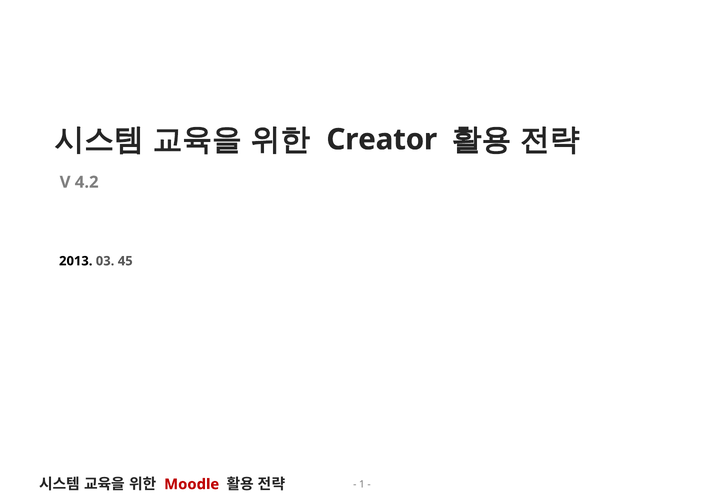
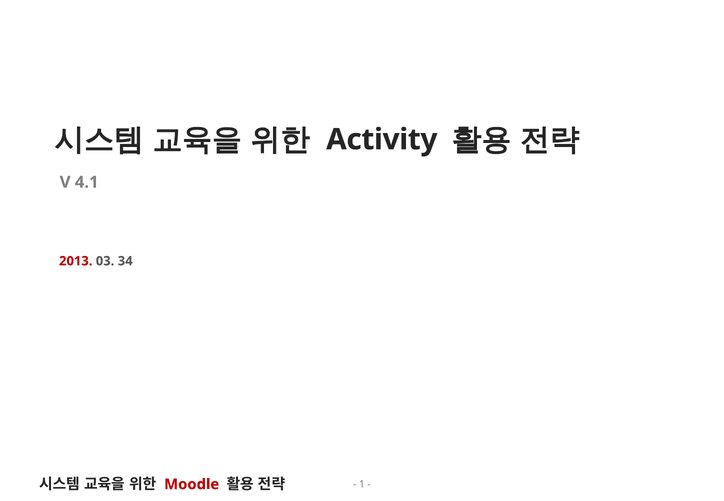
Creator: Creator -> Activity (382, 140)
4.2: 4.2 -> 4.1 (87, 182)
2013 colour: black -> red (76, 261)
45: 45 -> 34 (125, 261)
